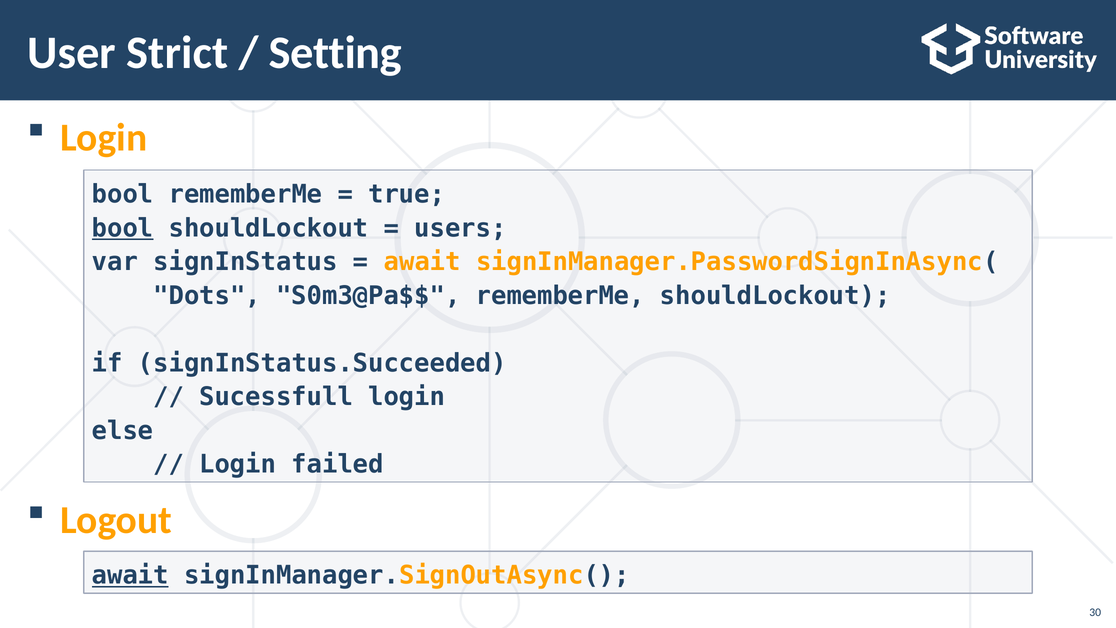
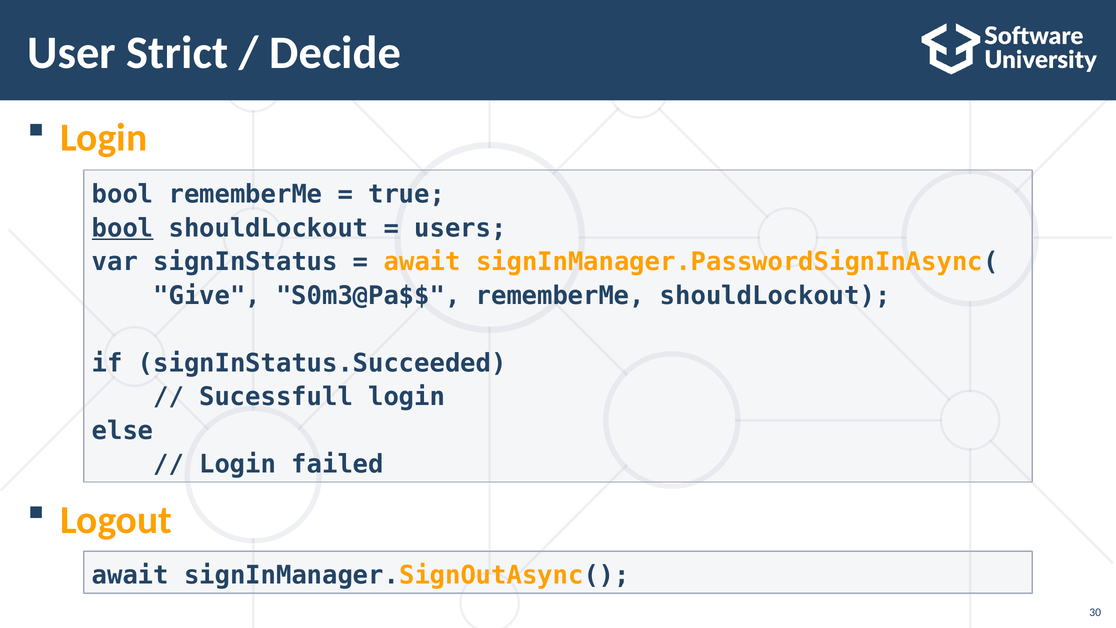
Setting: Setting -> Decide (335, 53)
Dots: Dots -> Give (207, 296)
await underline: present -> none (130, 575)
